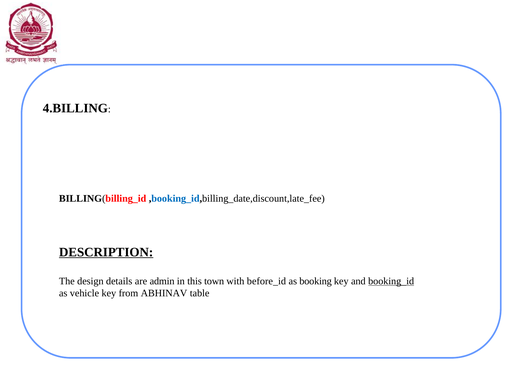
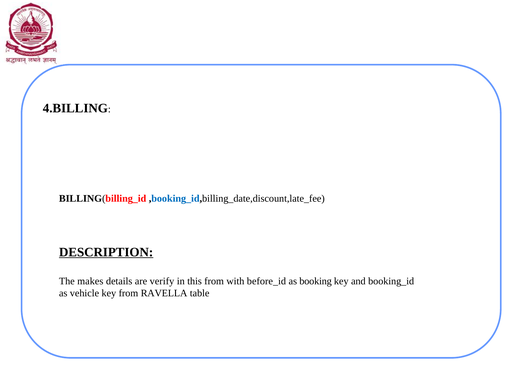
design: design -> makes (90, 282)
admin: admin -> verify (162, 282)
this town: town -> from (214, 282)
booking_id underline: present -> none (391, 282)
ABHINAV: ABHINAV -> RAVELLA (164, 294)
